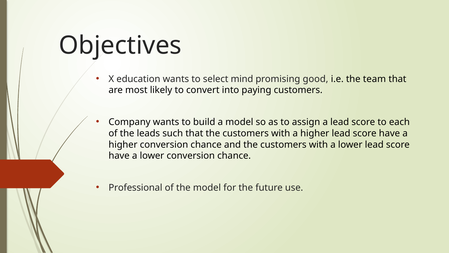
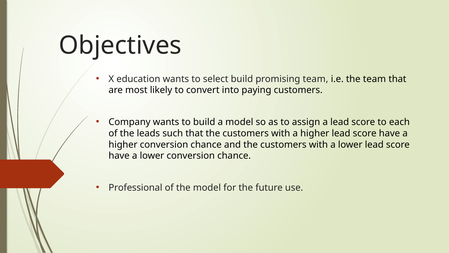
select mind: mind -> build (242, 79)
promising good: good -> team (315, 79)
